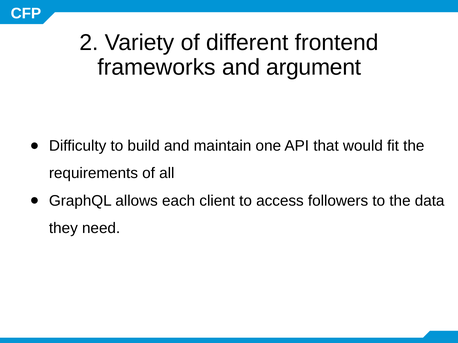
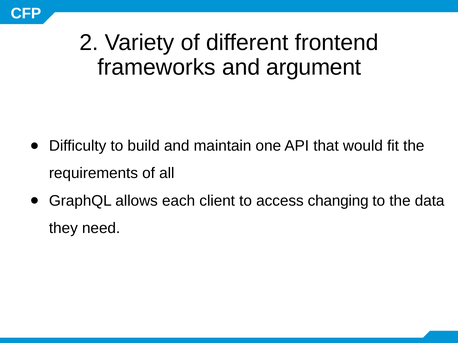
followers: followers -> changing (338, 201)
